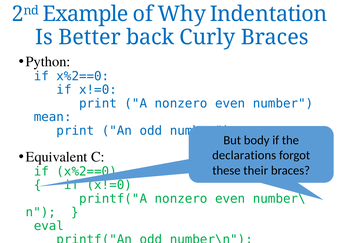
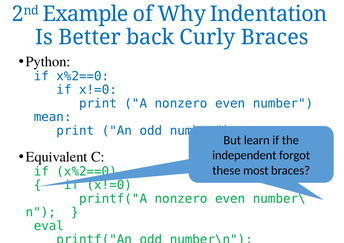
body: body -> learn (257, 140)
declarations: declarations -> independent (244, 155)
their: their -> most (256, 170)
